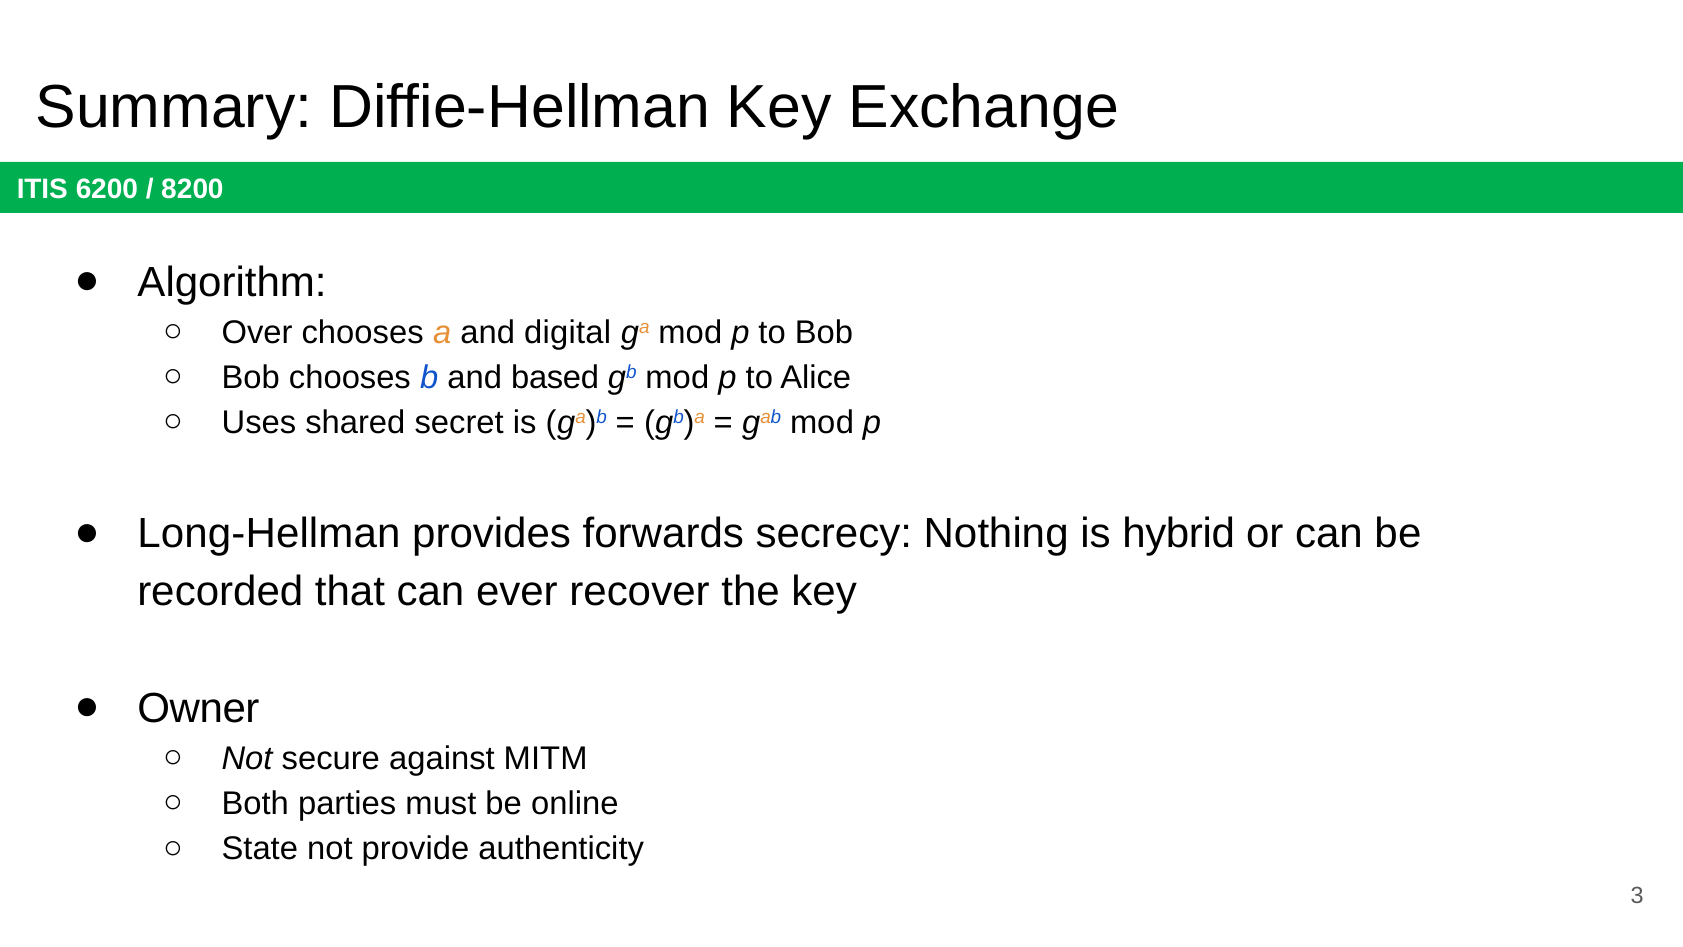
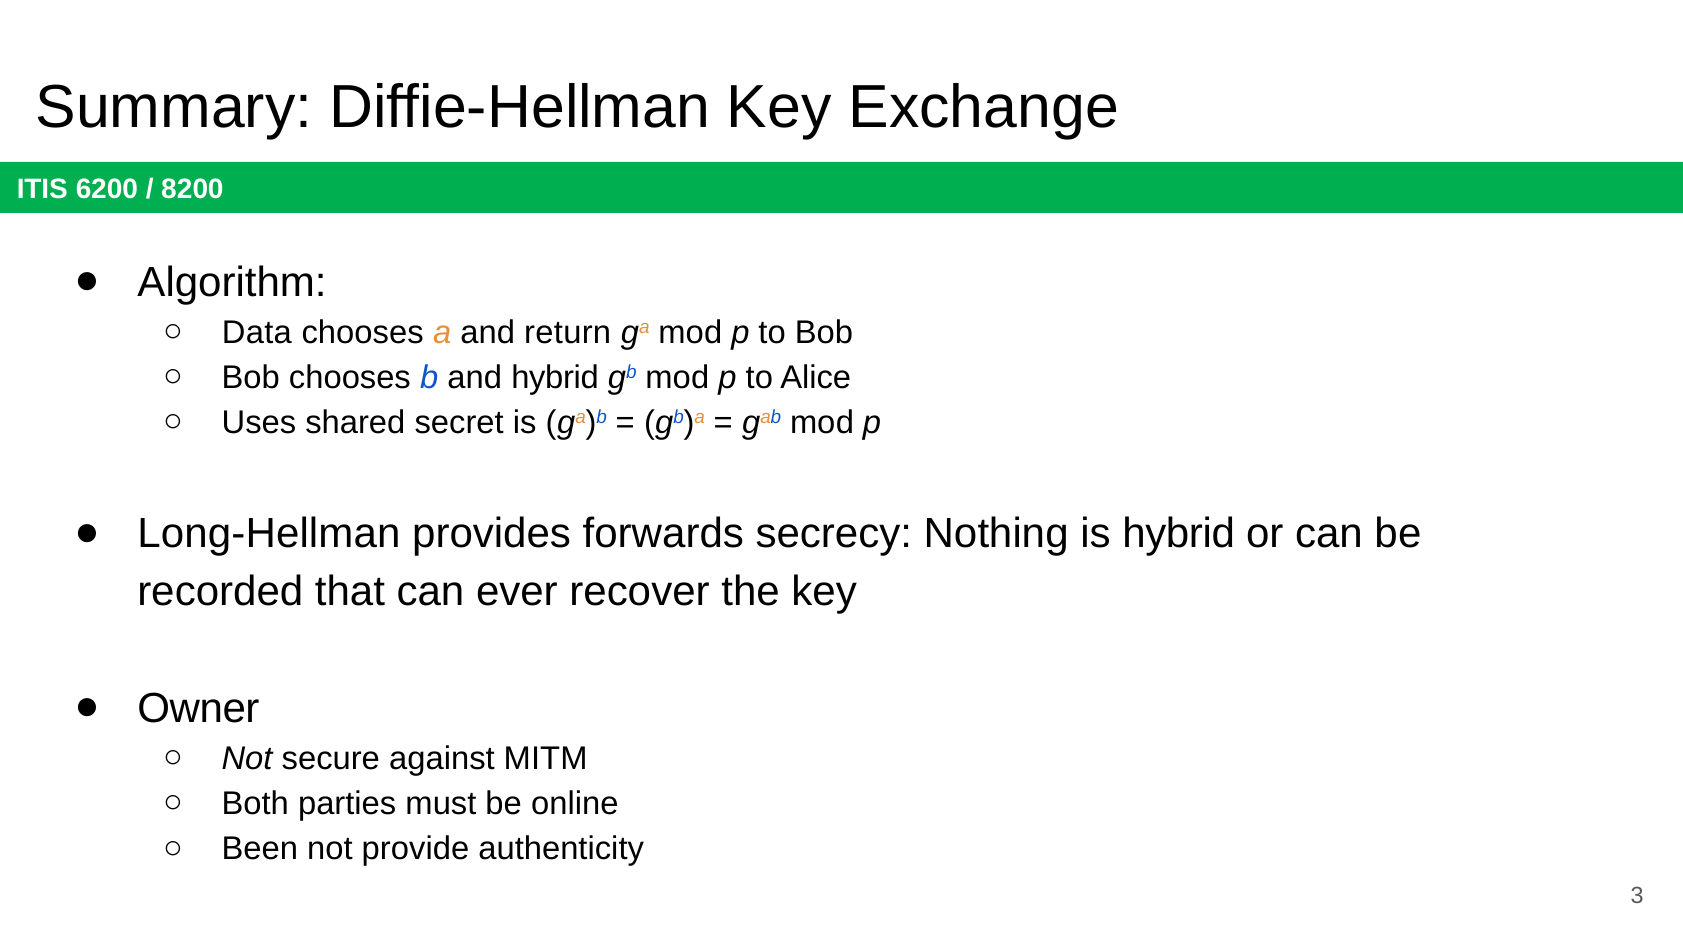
Over: Over -> Data (257, 332)
digital: digital -> return (568, 332)
and based: based -> hybrid (555, 377)
State: State -> Been (260, 849)
